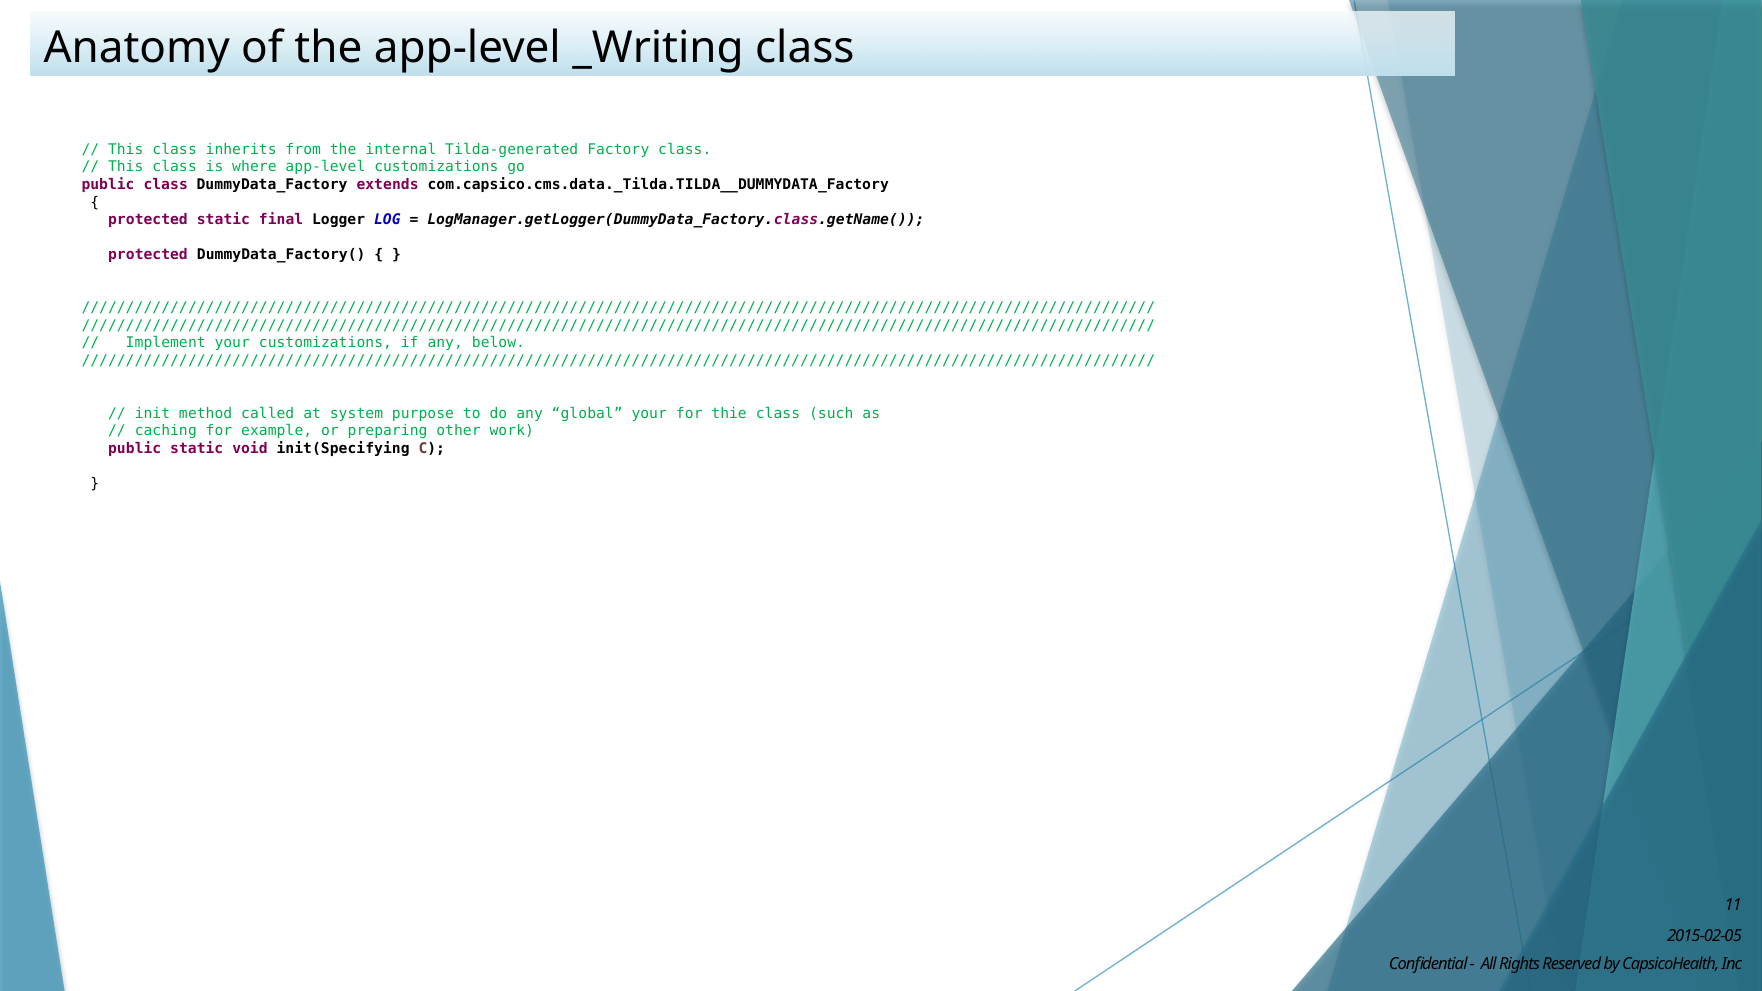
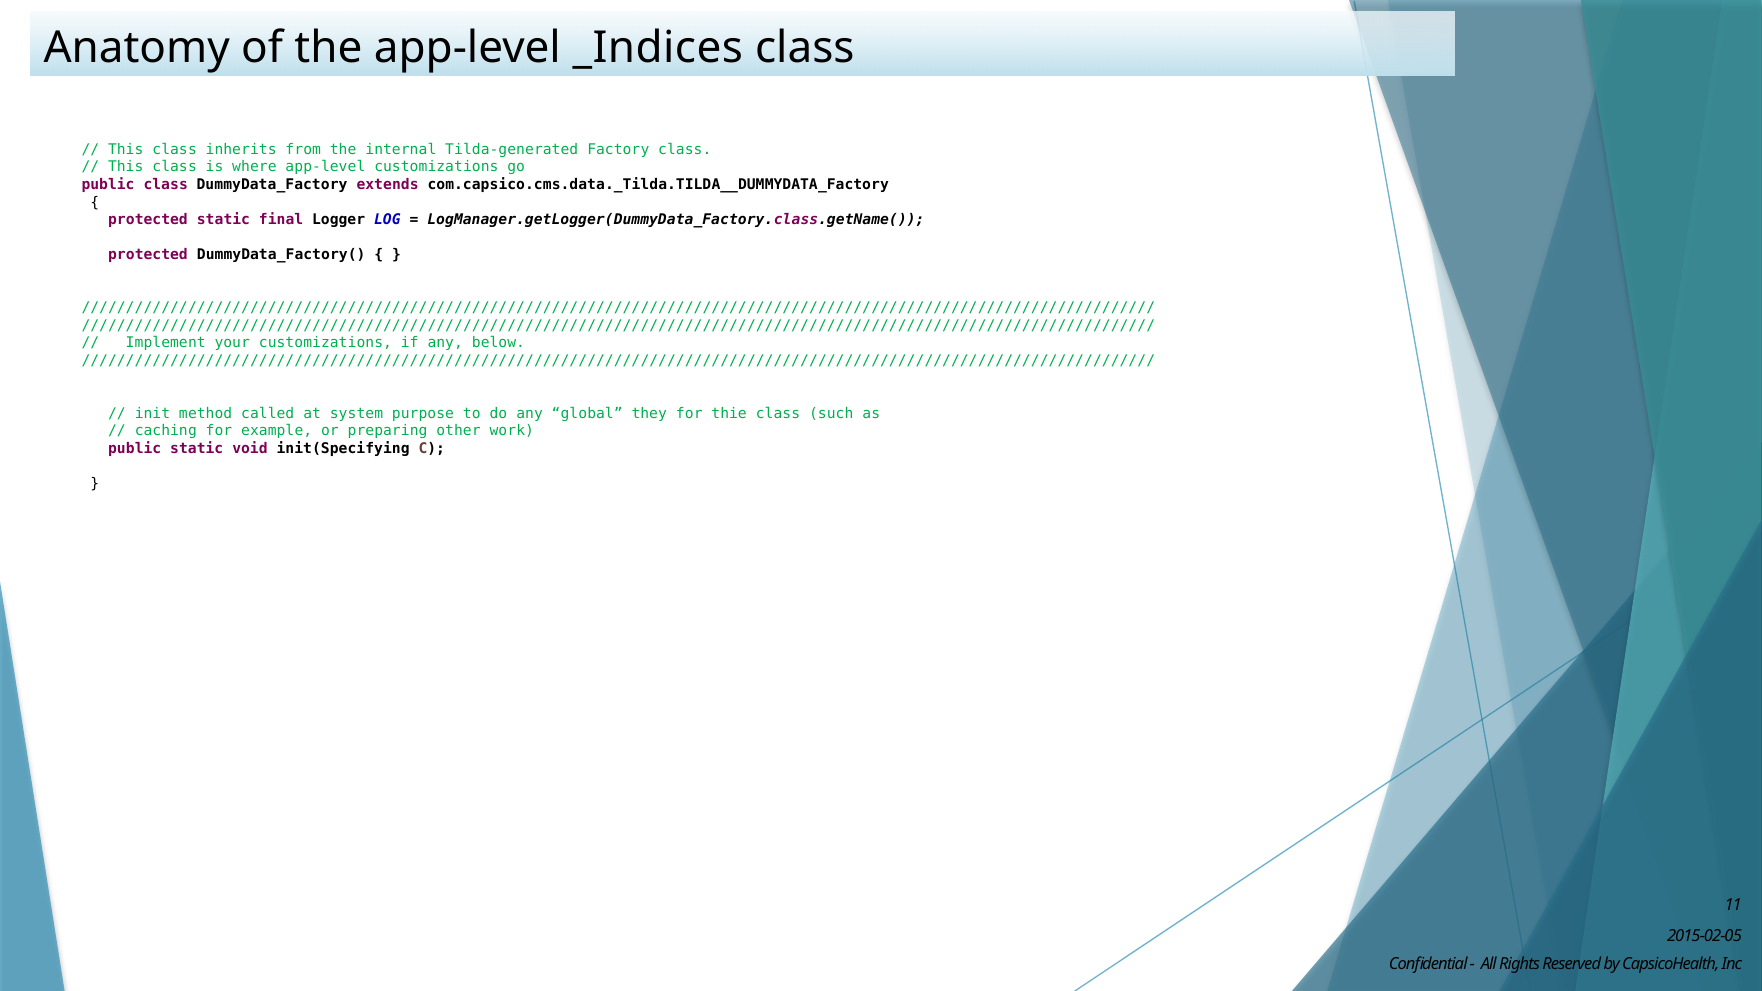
_Writing: _Writing -> _Indices (658, 48)
global your: your -> they (649, 413)
